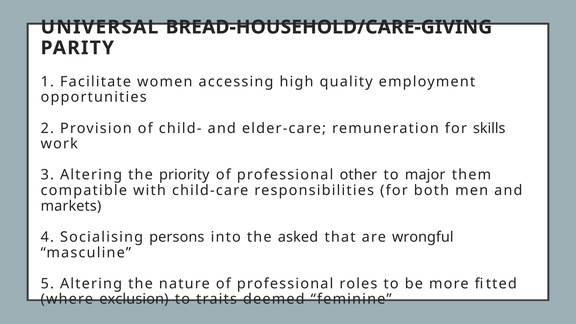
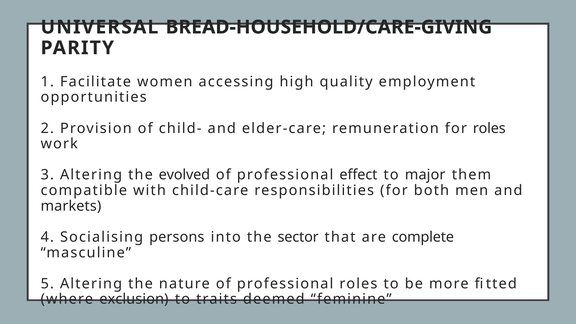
for skills: skills -> roles (489, 128)
priority: priority -> evolved (184, 175)
other: other -> effect (358, 175)
asked: asked -> sector (298, 237)
wrongful: wrongful -> complete (423, 237)
